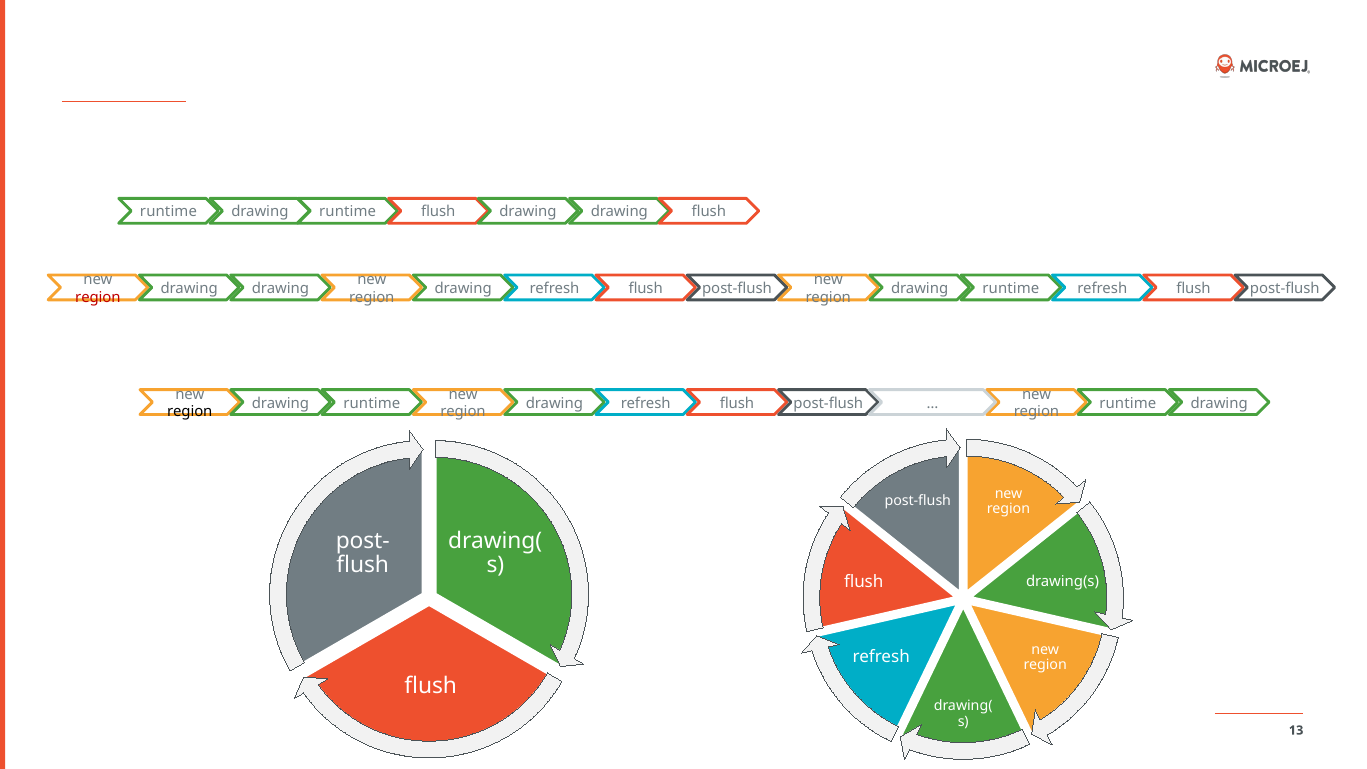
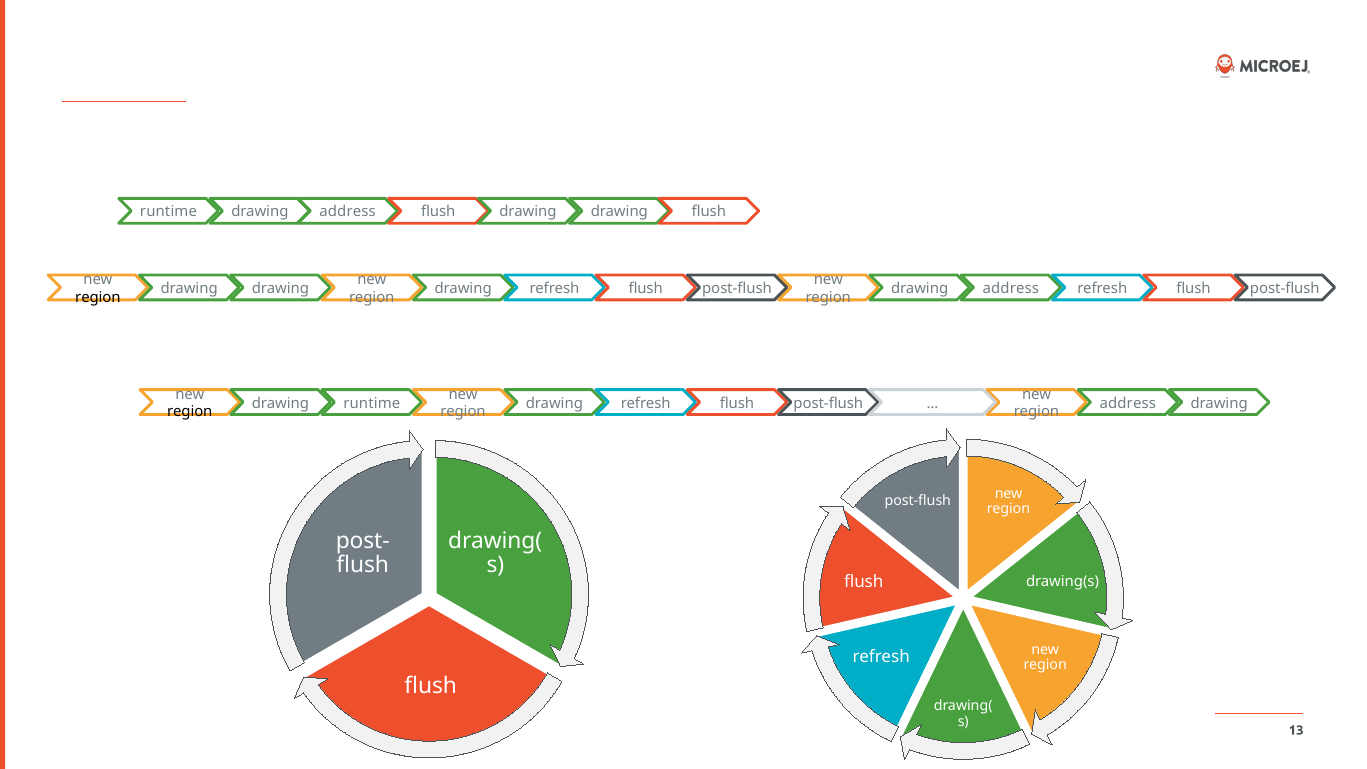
runtime: runtime -> address (348, 212)
runtime: runtime -> address (1011, 288)
region colour: red -> black (98, 297)
runtime: runtime -> address (1128, 403)
